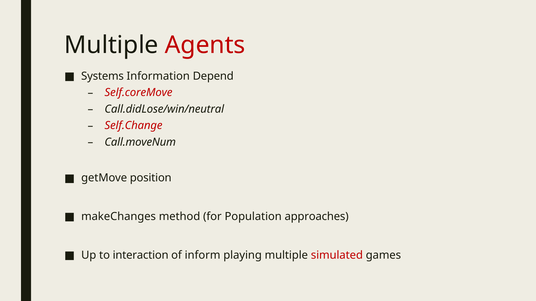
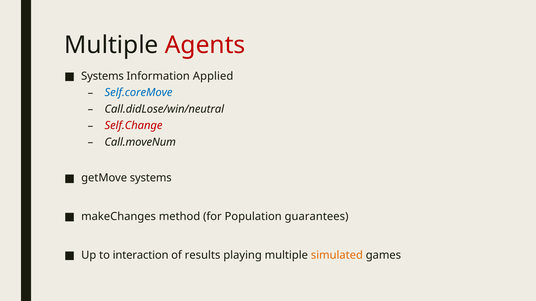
Depend: Depend -> Applied (213, 76)
Self.coreMove colour: red -> blue (138, 93)
getMove position: position -> systems (151, 178)
approaches: approaches -> guarantees (317, 217)
inform: inform -> results (203, 255)
simulated colour: red -> orange (337, 255)
